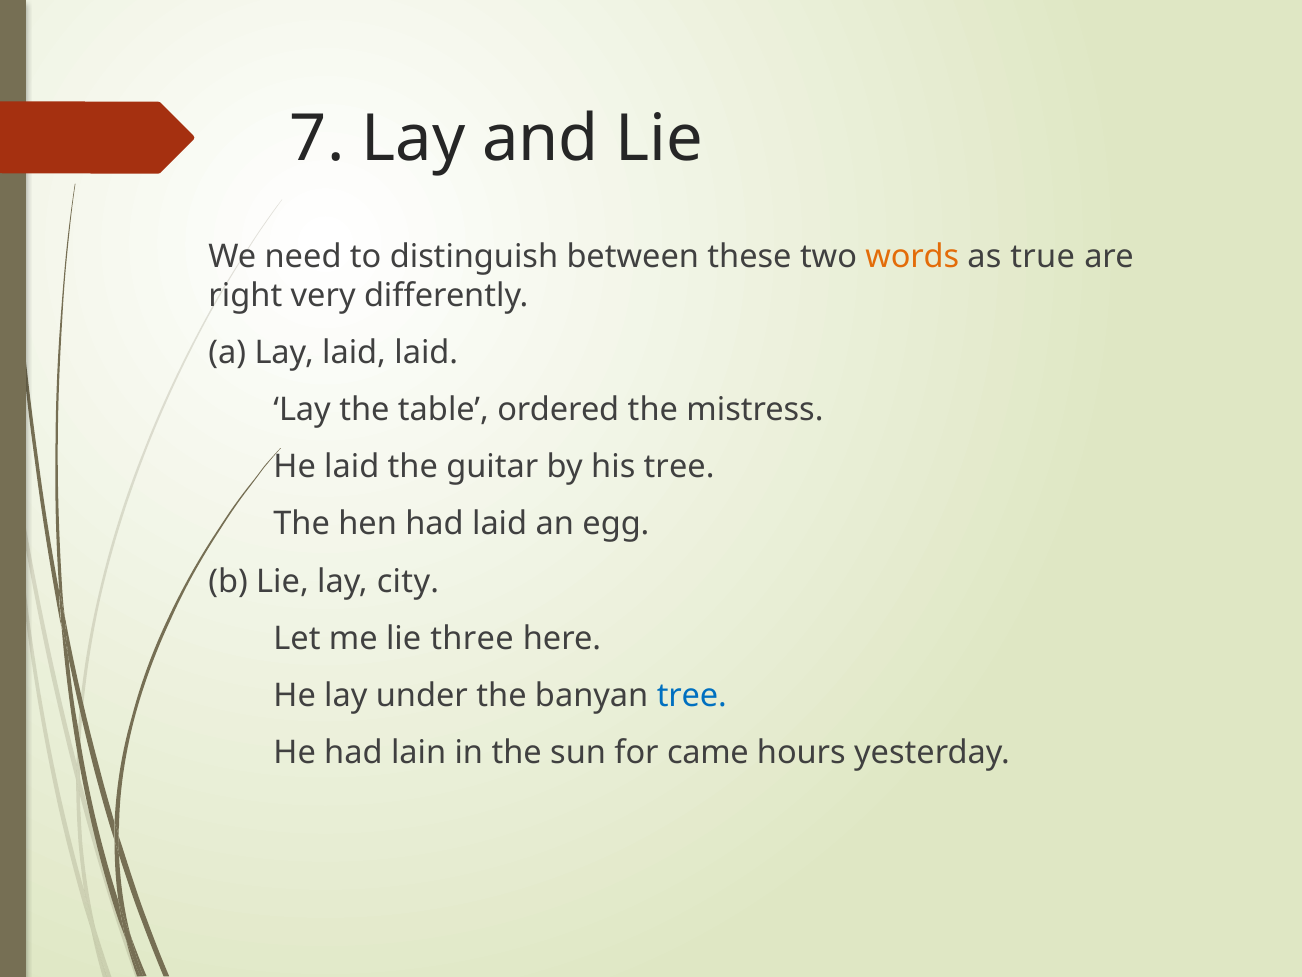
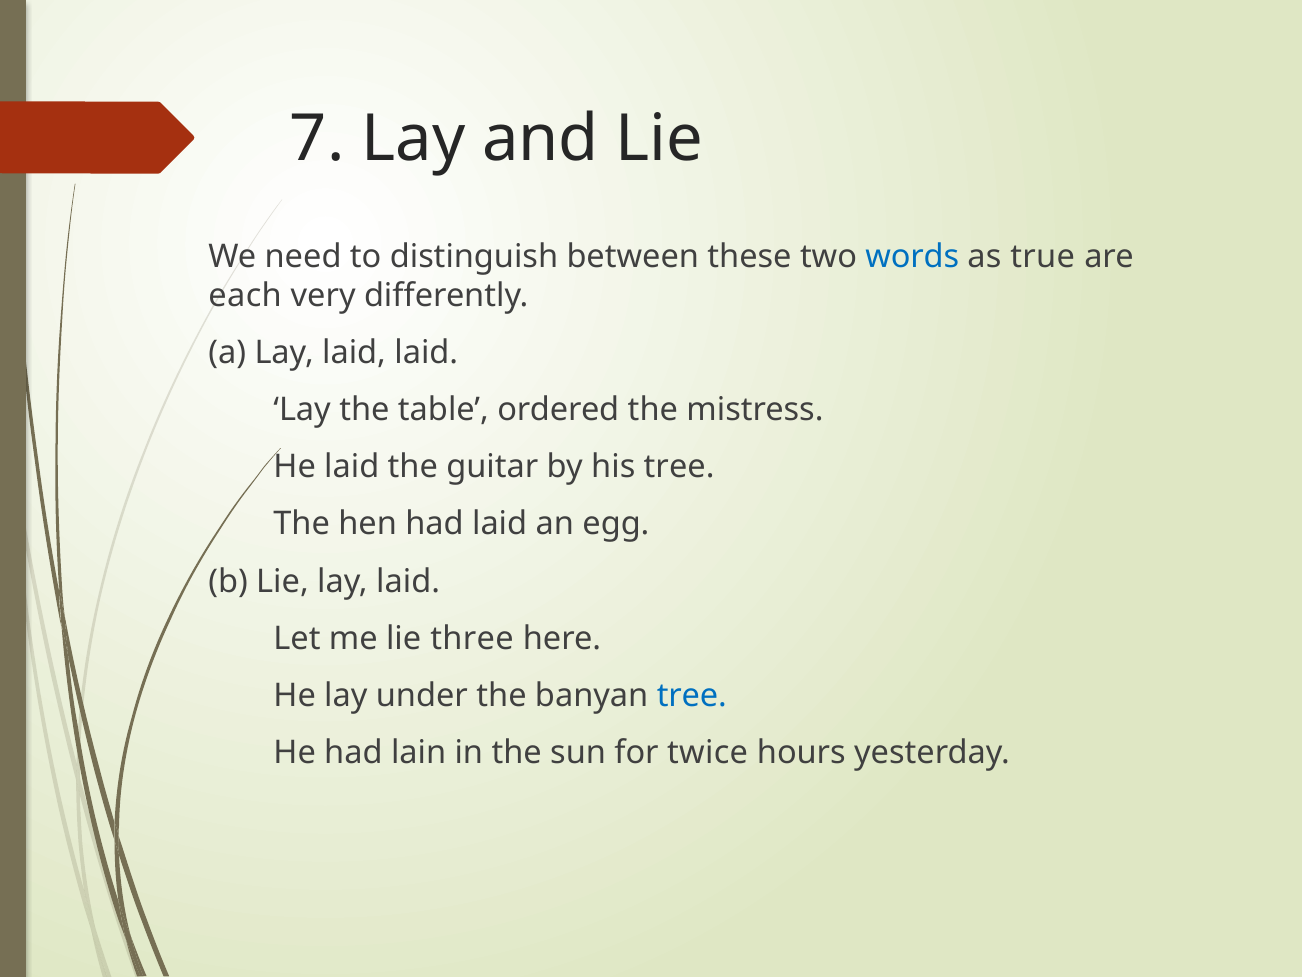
words colour: orange -> blue (912, 256)
right: right -> each (245, 295)
Lie lay city: city -> laid (408, 581)
came: came -> twice (708, 752)
